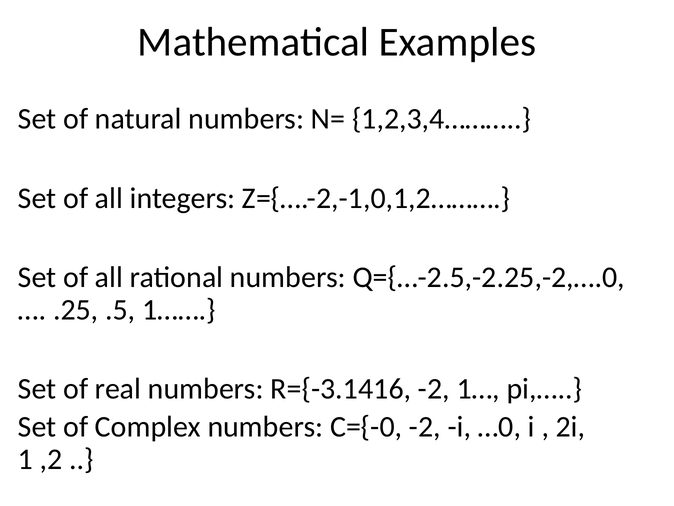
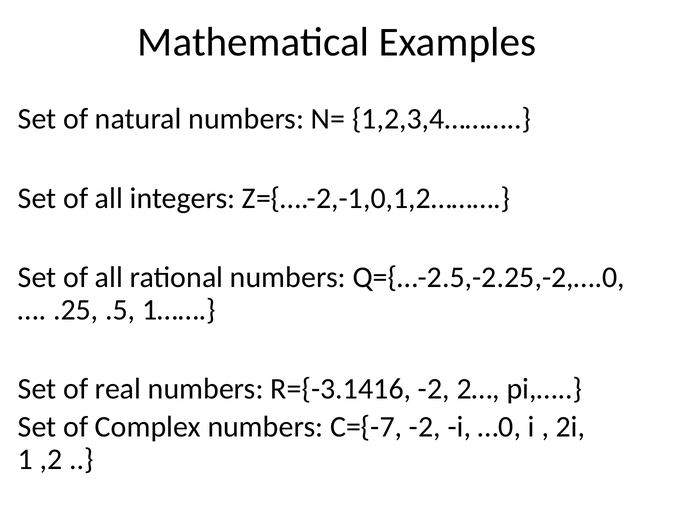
1…: 1… -> 2… (478, 389)
C={-0: C={-0 -> C={-7 (366, 426)
